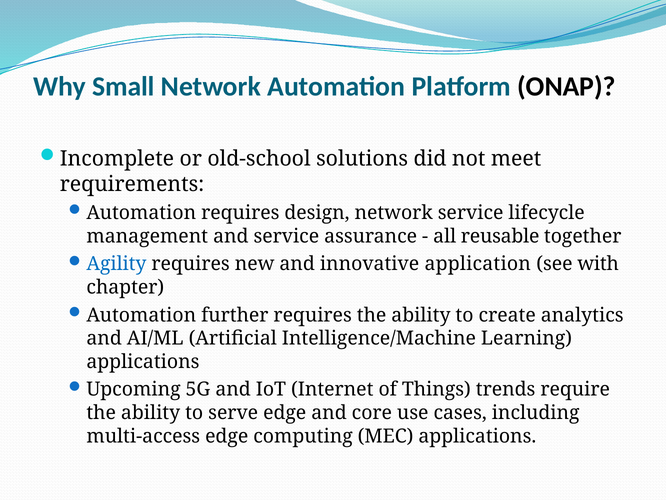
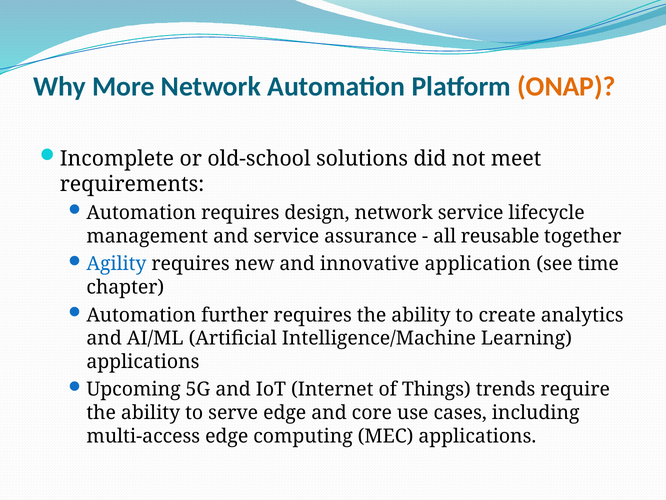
Small: Small -> More (123, 86)
ONAP colour: black -> orange (566, 86)
with: with -> time (598, 264)
